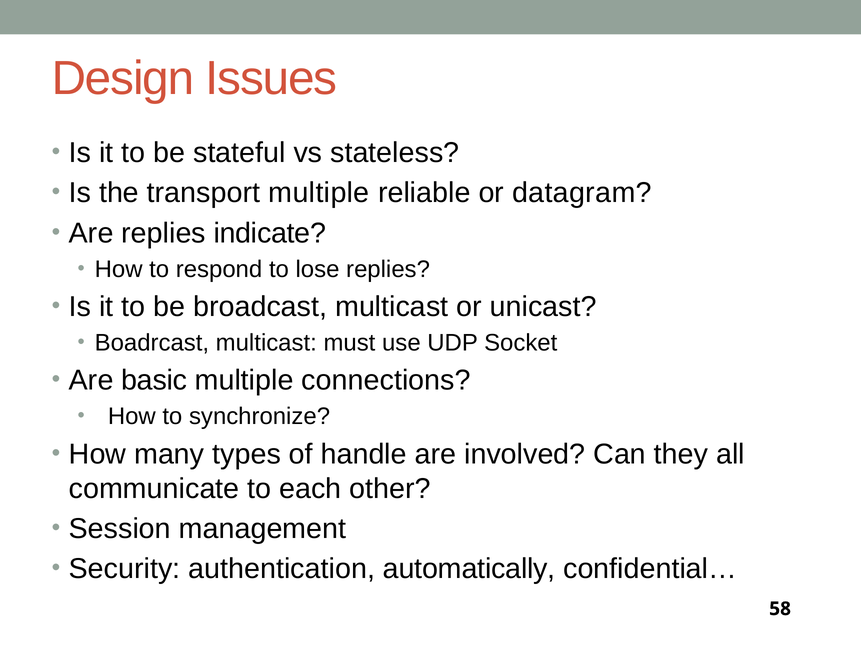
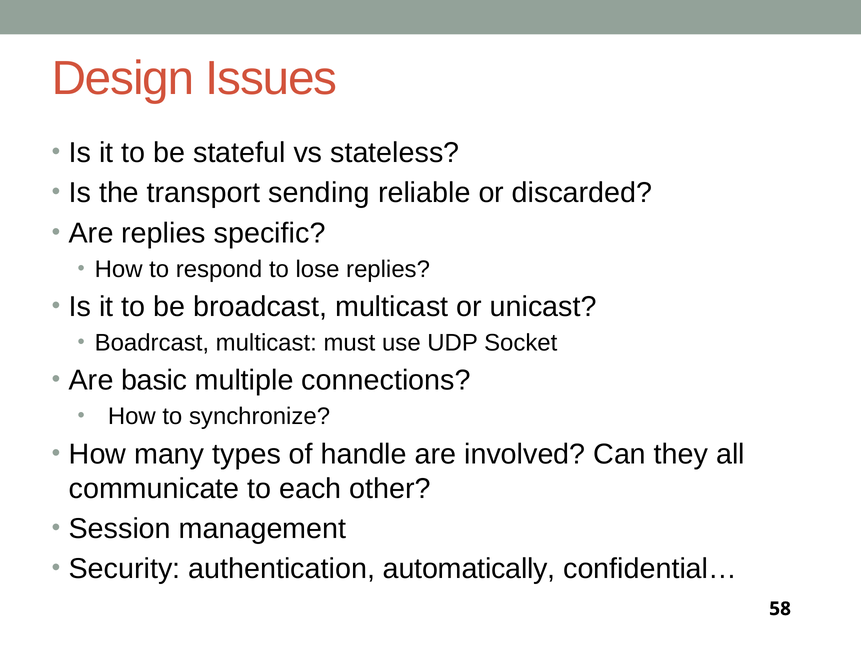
transport multiple: multiple -> sending (319, 193)
datagram: datagram -> discarded (582, 193)
indicate: indicate -> specific (270, 233)
